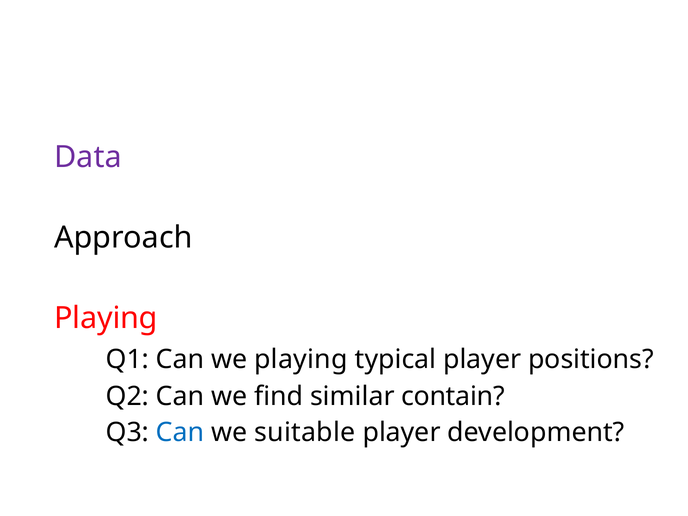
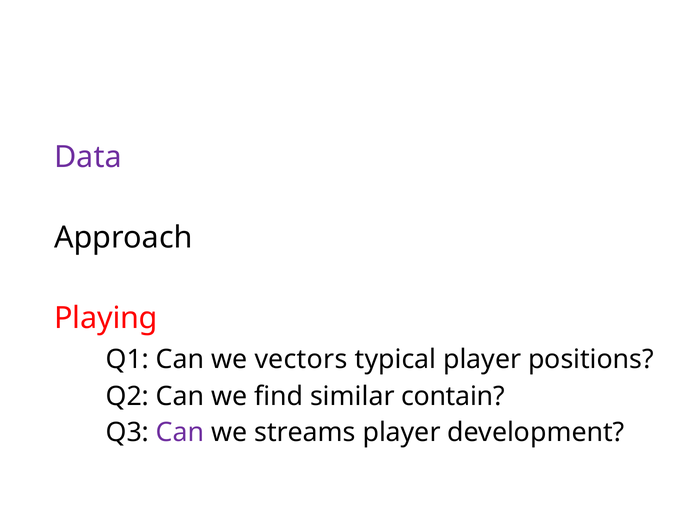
we playing: playing -> vectors (301, 360)
Can colour: blue -> purple (180, 432)
suitable: suitable -> streams (305, 432)
